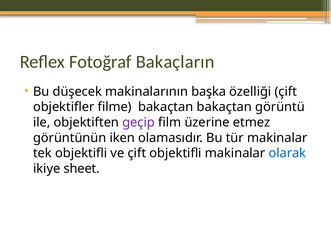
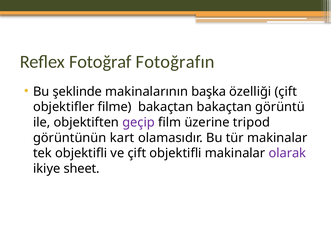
Bakaçların: Bakaçların -> Fotoğrafın (175, 62)
düşecek: düşecek -> şeklinde (77, 92)
etmez: etmez -> tripod (251, 122)
iken: iken -> kart (122, 138)
olarak colour: blue -> purple (287, 153)
